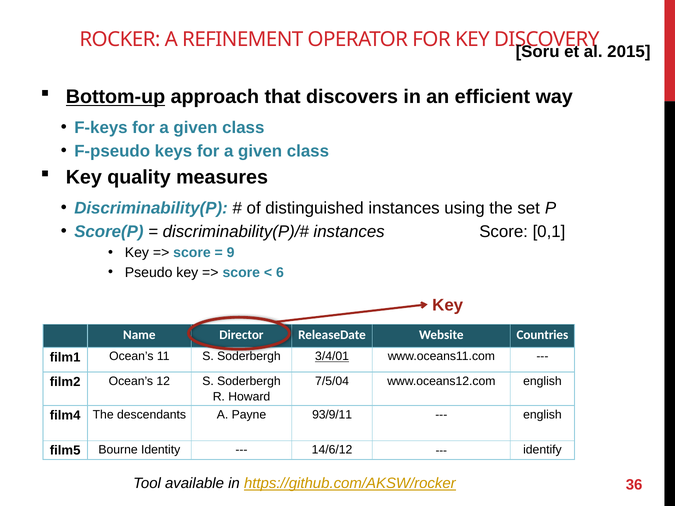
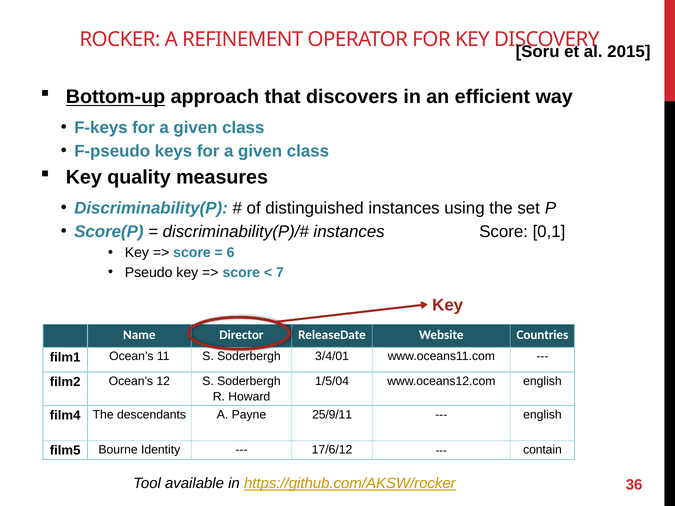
9: 9 -> 6 (231, 253)
6: 6 -> 7 (280, 273)
3/4/01 underline: present -> none (332, 357)
7/5/04: 7/5/04 -> 1/5/04 (332, 381)
93/9/11: 93/9/11 -> 25/9/11 (332, 415)
14/6/12: 14/6/12 -> 17/6/12 (332, 450)
identify: identify -> contain (542, 450)
